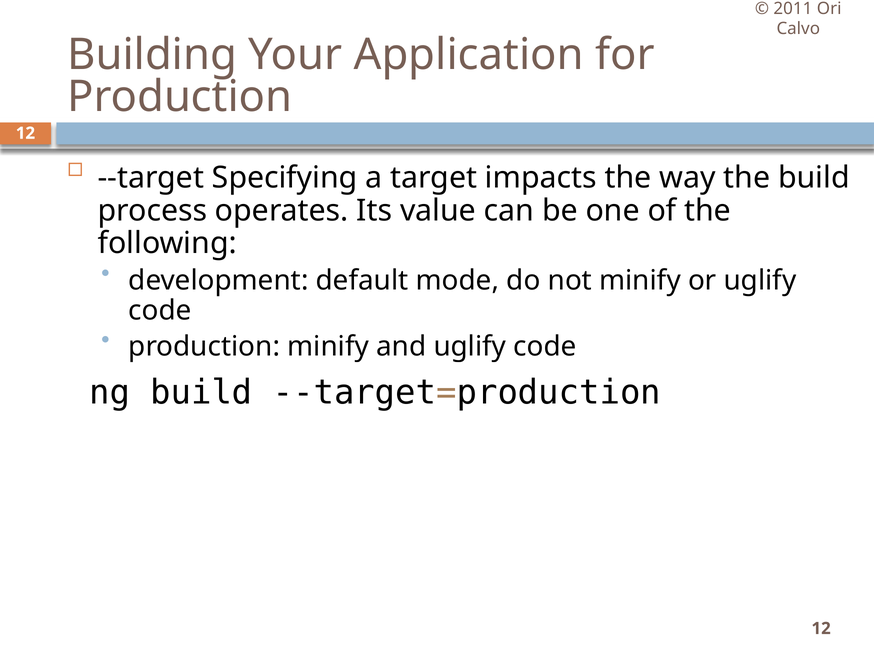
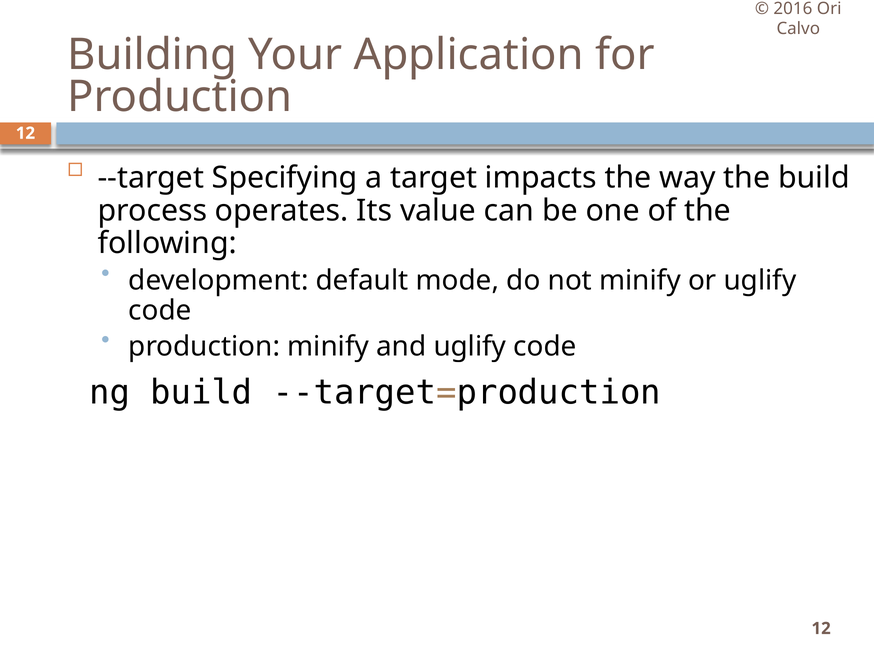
2011: 2011 -> 2016 (793, 8)
